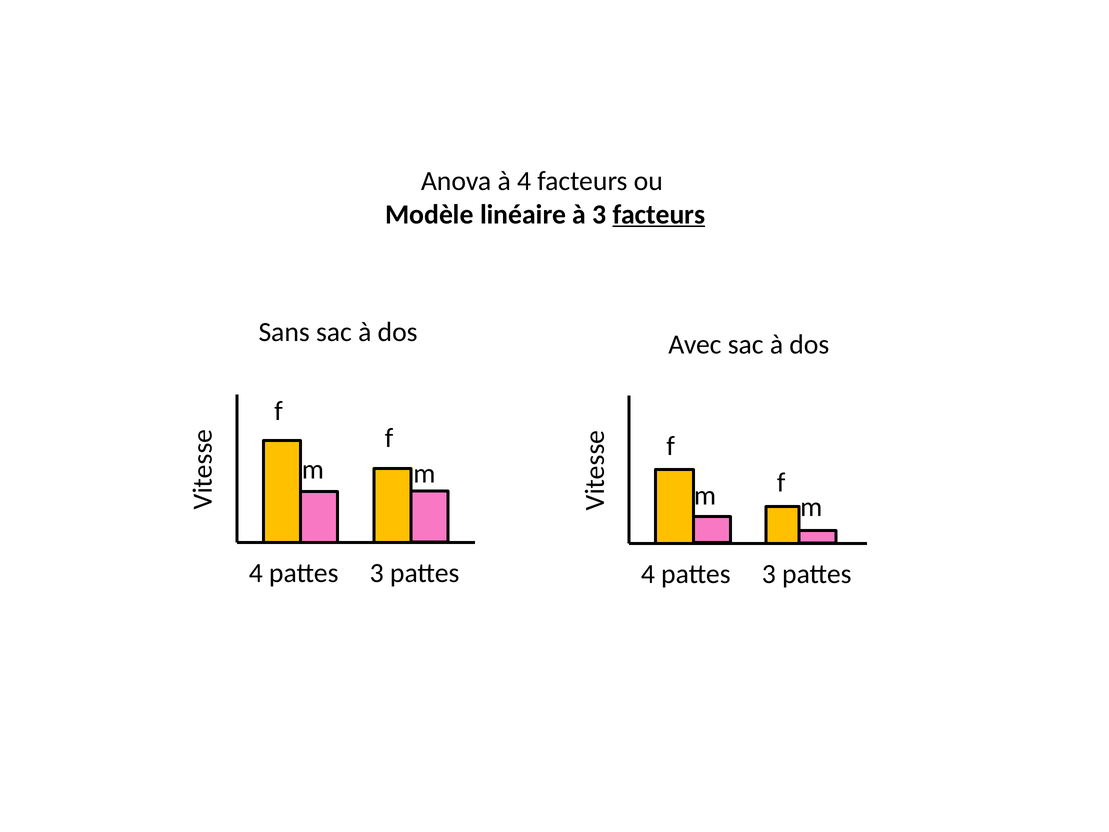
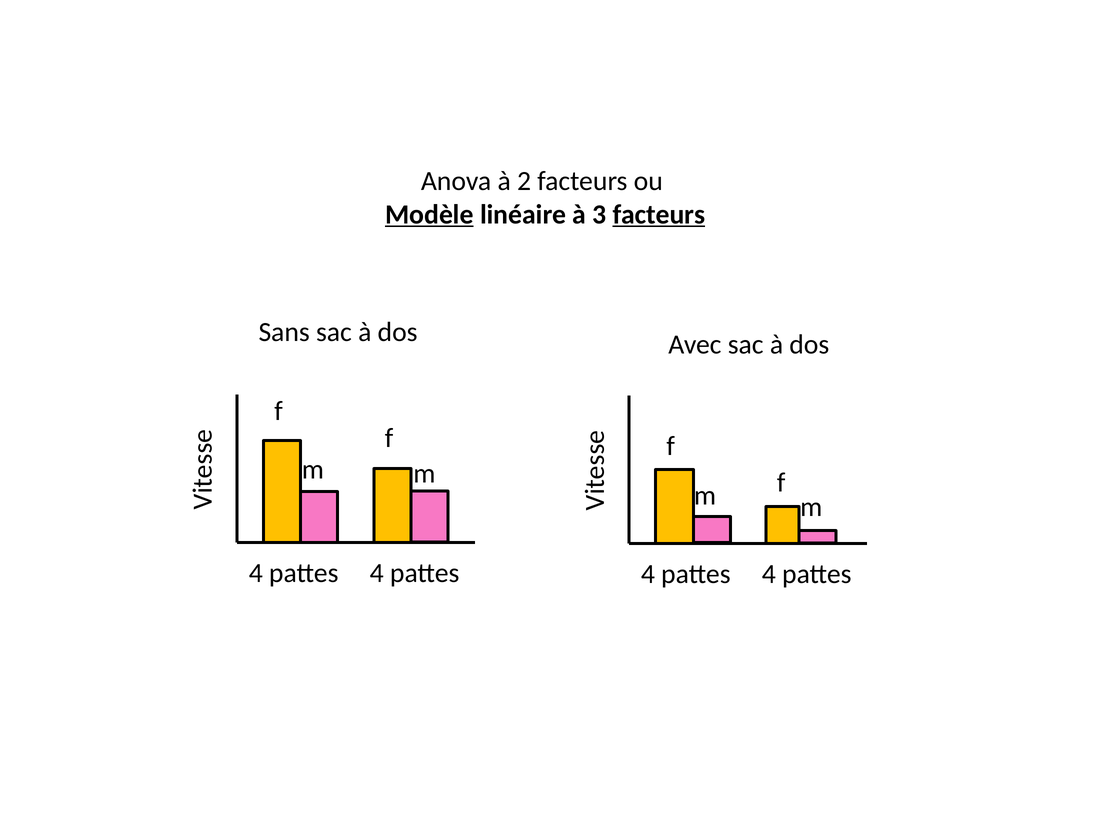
à 4: 4 -> 2 (524, 181)
Modèle underline: none -> present (429, 214)
3: 3 -> 4 (377, 573)
3: 3 -> 4 (769, 574)
